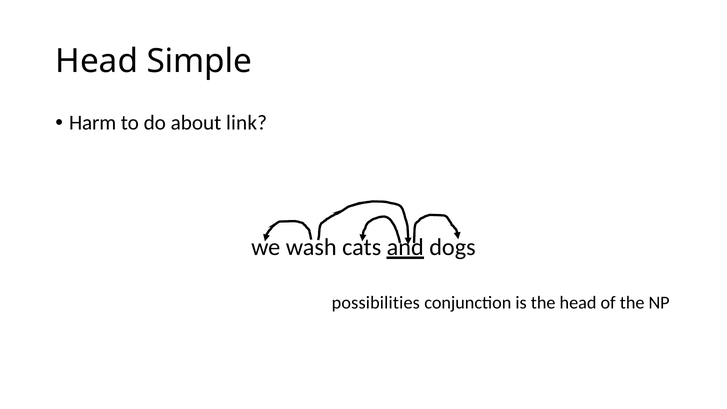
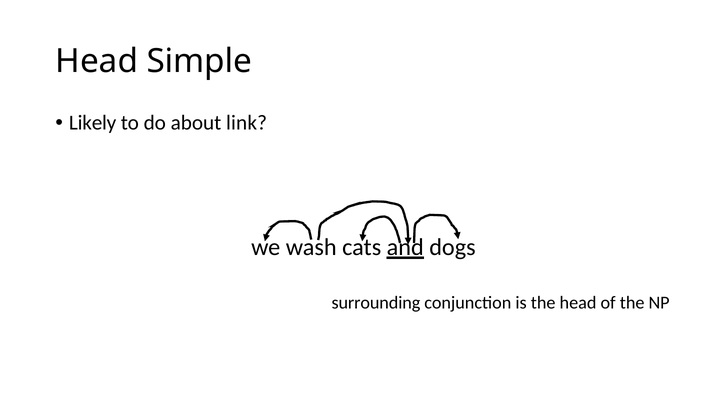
Harm: Harm -> Likely (93, 123)
possibilities: possibilities -> surrounding (376, 302)
